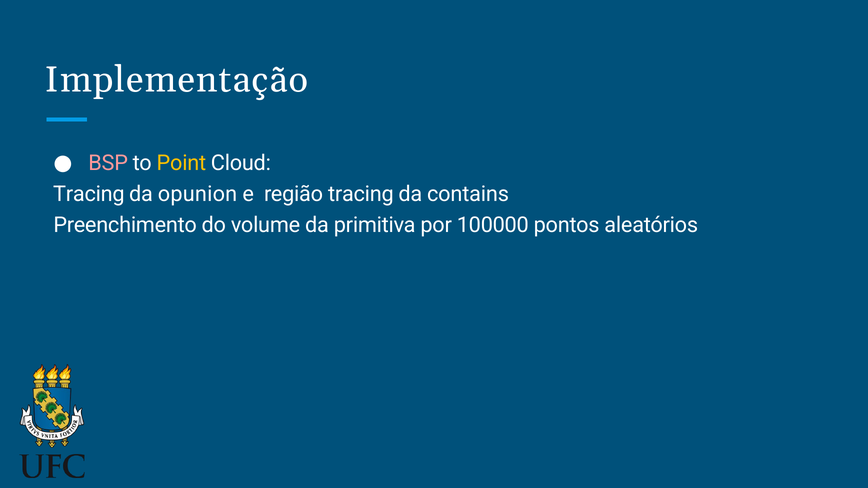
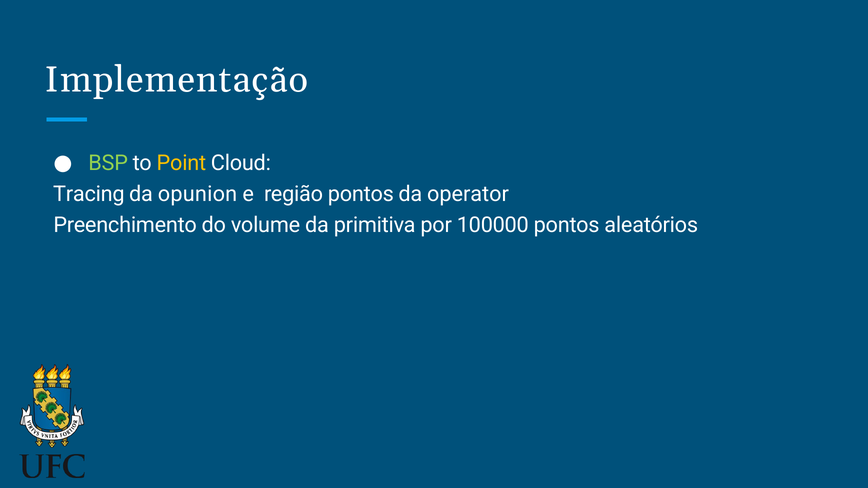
BSP colour: pink -> light green (108, 163)
região tracing: tracing -> pontos (361, 194)
contains: contains -> operator (468, 194)
